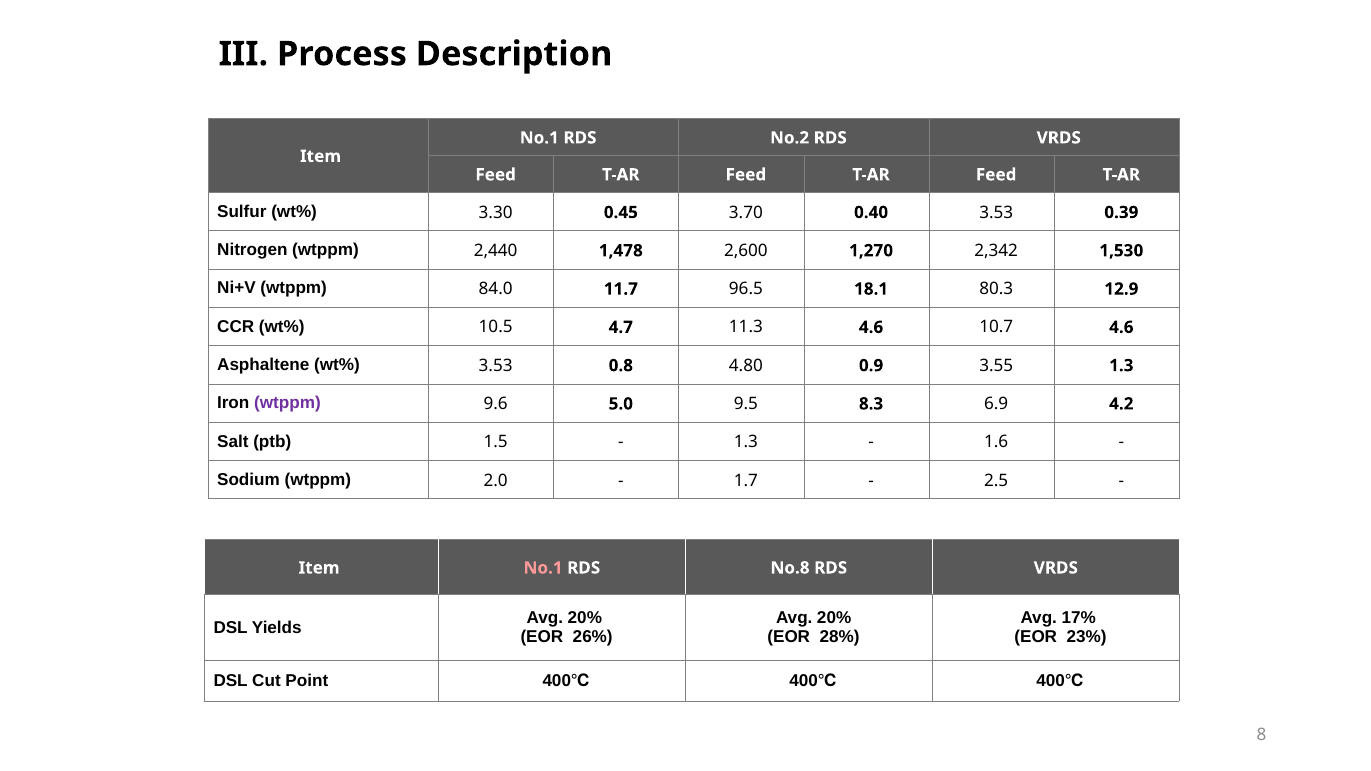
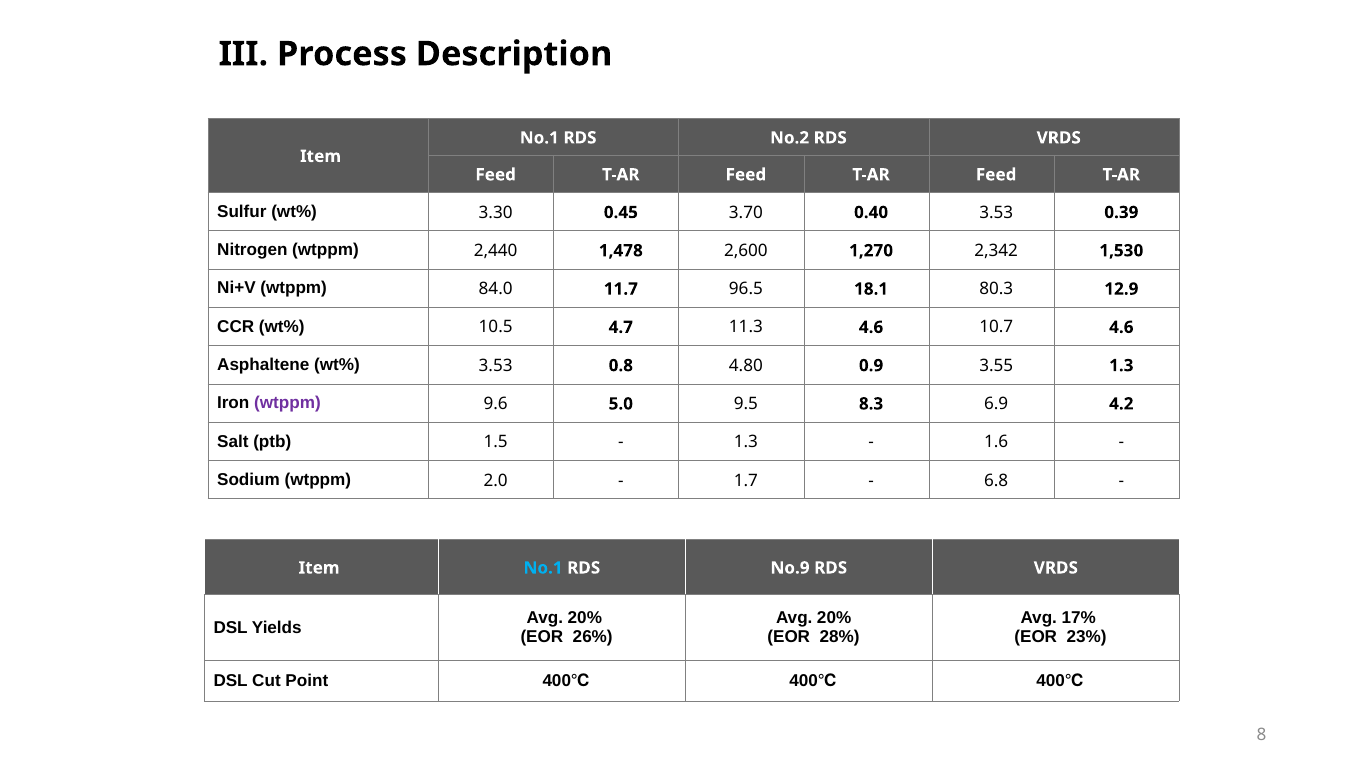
2.5: 2.5 -> 6.8 (996, 481)
No.1 colour: pink -> light blue (543, 568)
No.8: No.8 -> No.9 (790, 568)
